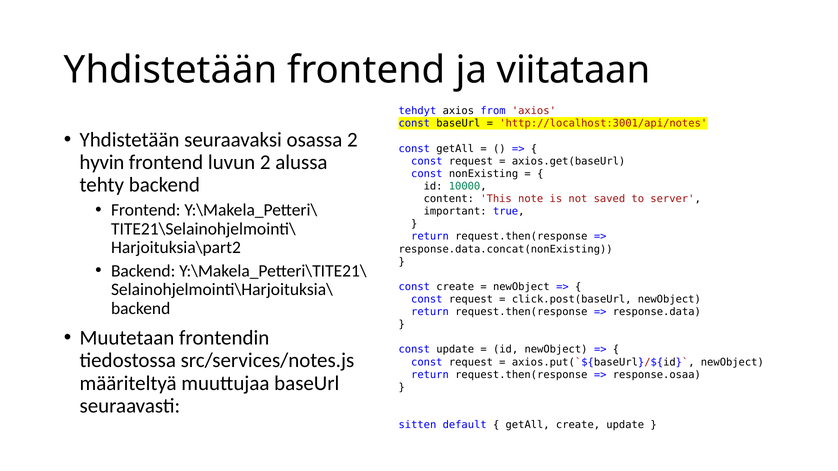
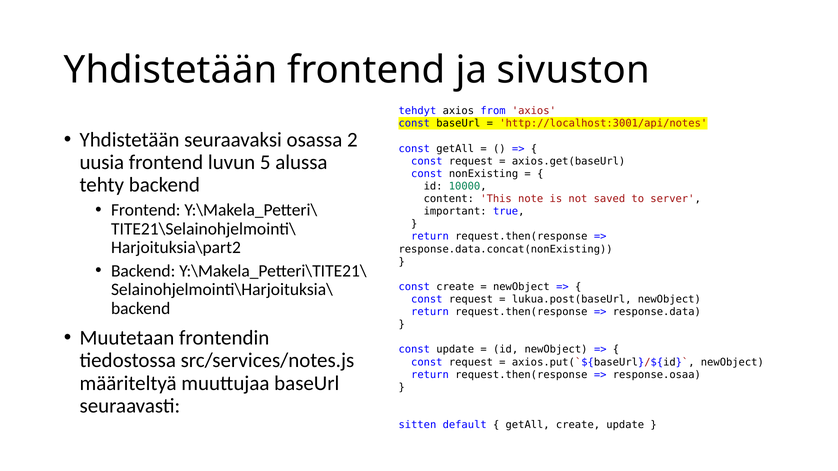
viitataan: viitataan -> sivuston (573, 70)
hyvin: hyvin -> uusia (102, 162)
luvun 2: 2 -> 5 (265, 162)
click.post(baseUrl: click.post(baseUrl -> lukua.post(baseUrl (572, 300)
